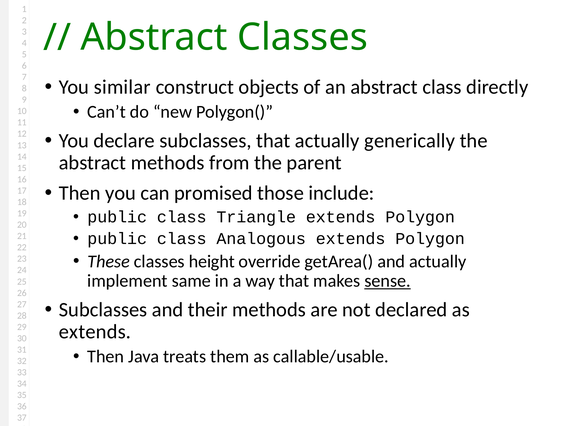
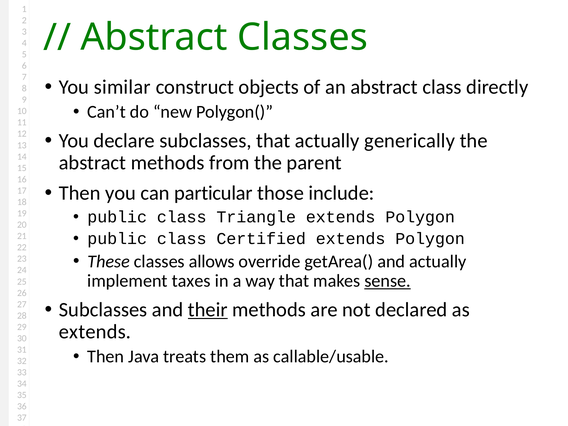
promised: promised -> particular (214, 193)
Analogous: Analogous -> Certified (261, 239)
height: height -> allows (212, 261)
same: same -> taxes (191, 281)
their underline: none -> present (208, 310)
